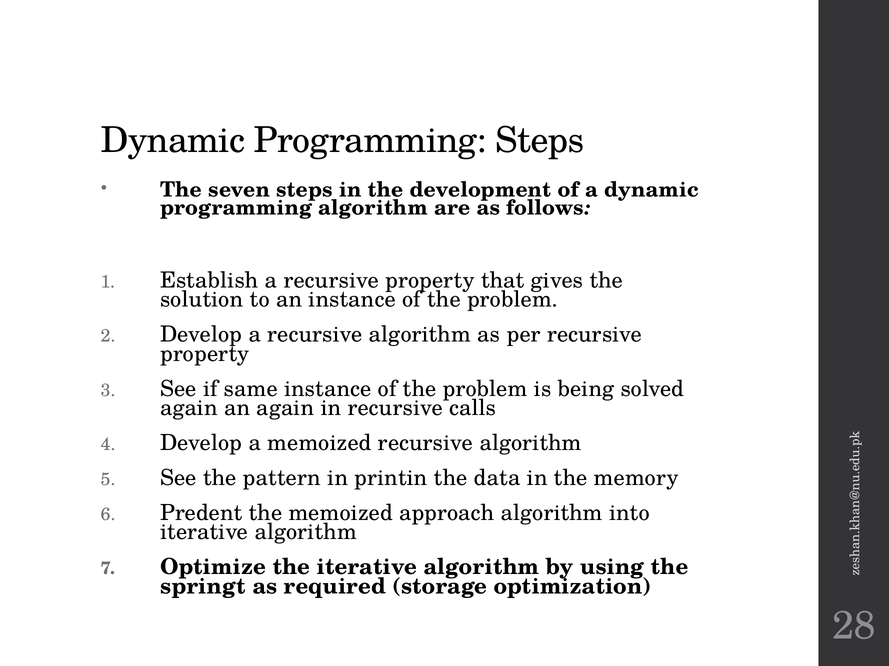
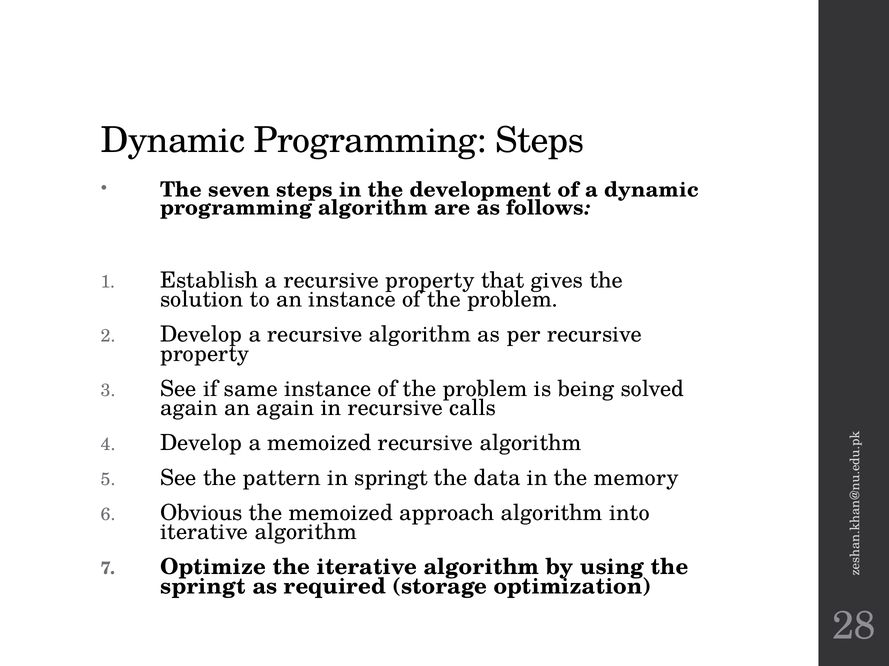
in printin: printin -> springt (391, 478)
Predent: Predent -> Obvious (201, 513)
